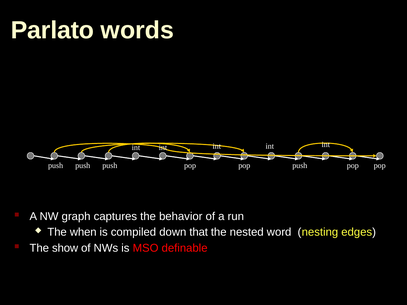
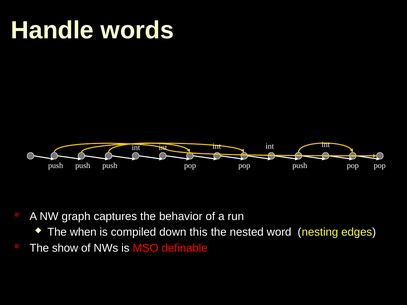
Parlato: Parlato -> Handle (52, 30)
that: that -> this (199, 232)
